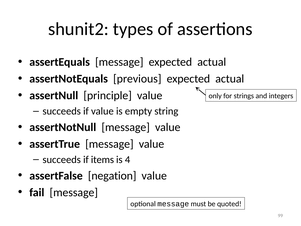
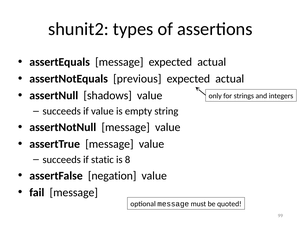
principle: principle -> shadows (108, 95)
items: items -> static (102, 159)
4: 4 -> 8 (128, 159)
